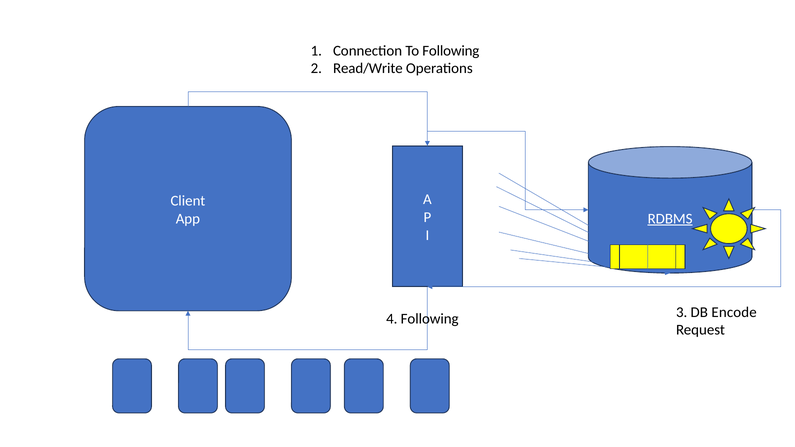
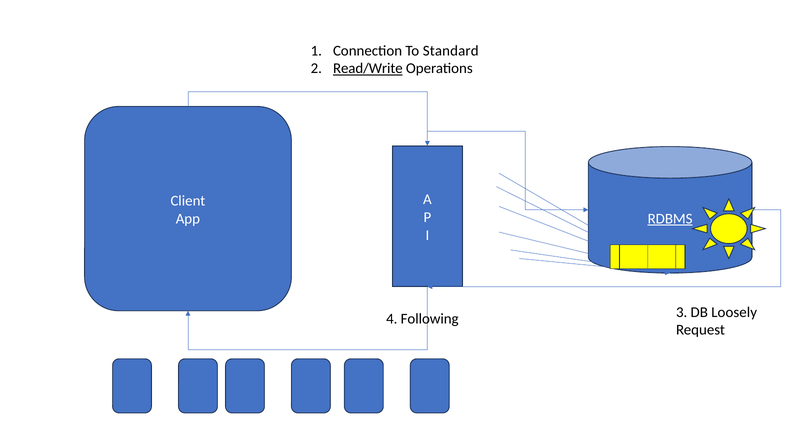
To Following: Following -> Standard (451, 51)
Read/Write underline: none -> present (368, 69)
Encode: Encode -> Loosely (734, 312)
